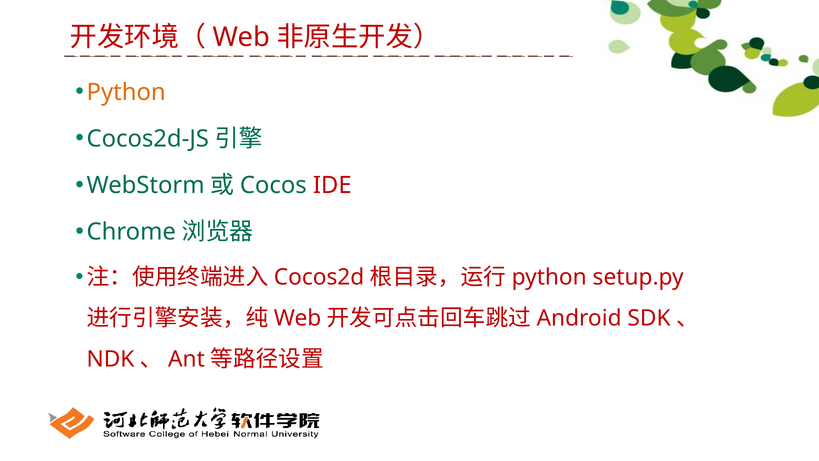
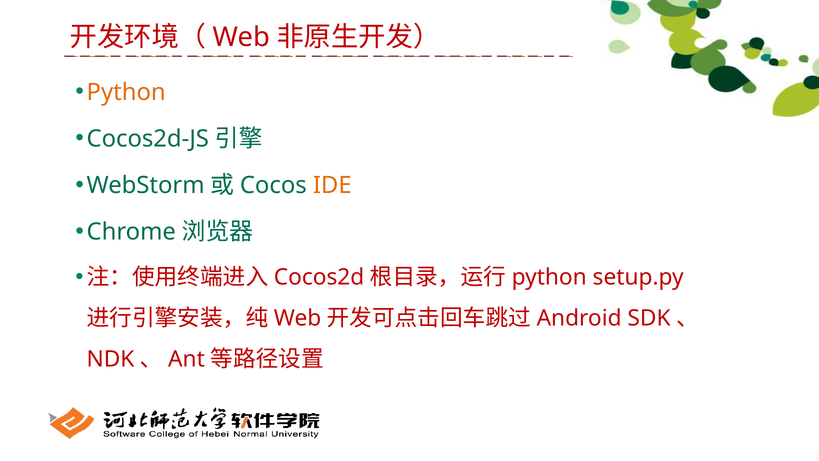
IDE colour: red -> orange (332, 185)
